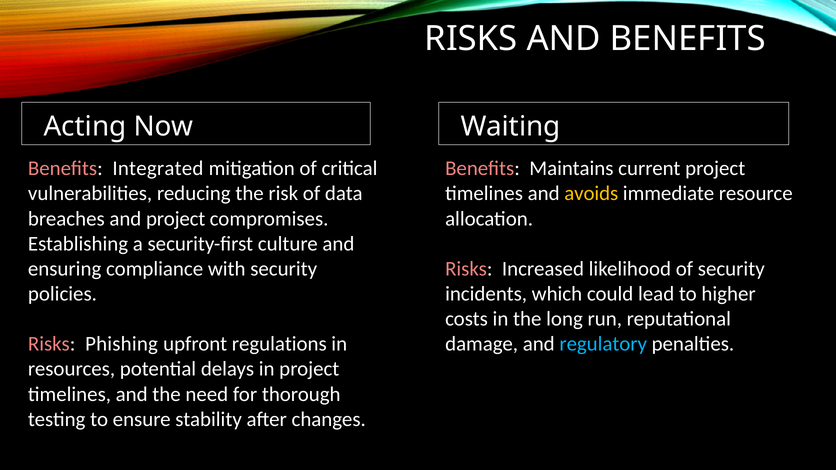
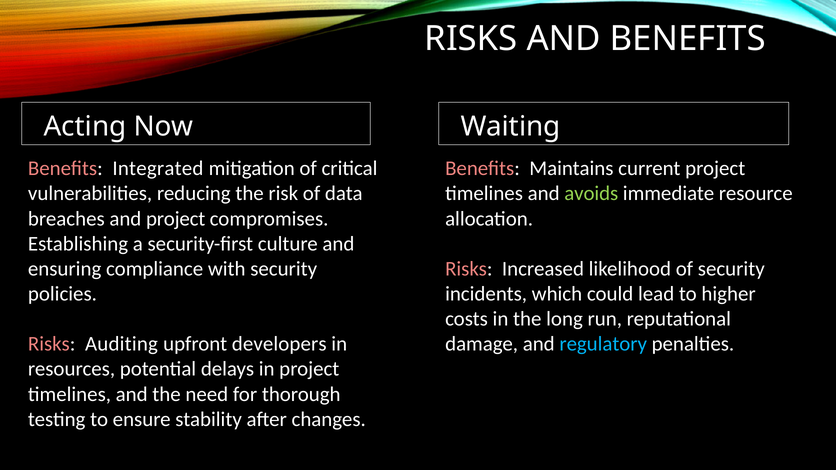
avoids colour: yellow -> light green (591, 194)
Phishing: Phishing -> Auditing (122, 344)
regulations: regulations -> developers (279, 344)
